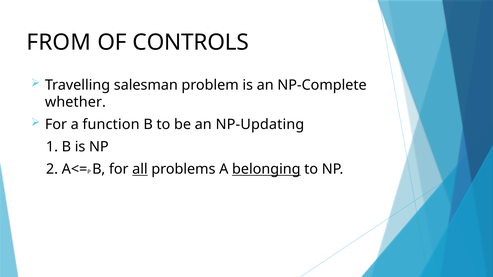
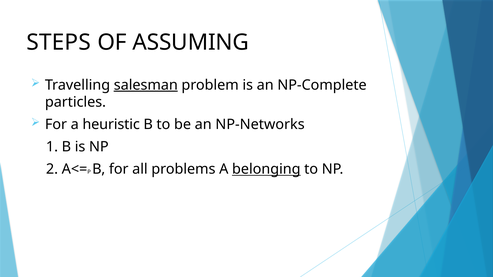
FROM: FROM -> STEPS (59, 42)
CONTROLS: CONTROLS -> ASSUMING (191, 42)
salesman underline: none -> present (146, 85)
whether: whether -> particles (75, 102)
function: function -> heuristic (111, 125)
NP-Updating: NP-Updating -> NP-Networks (260, 125)
all underline: present -> none (140, 169)
